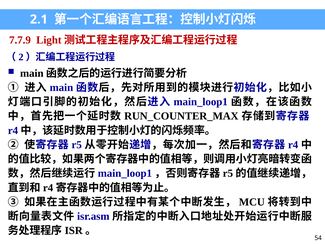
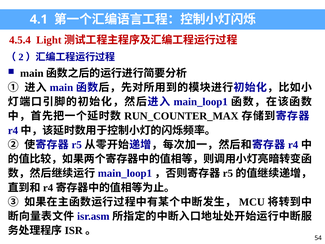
2.1: 2.1 -> 4.1 (39, 19)
7.7.9: 7.7.9 -> 4.5.4 (20, 40)
